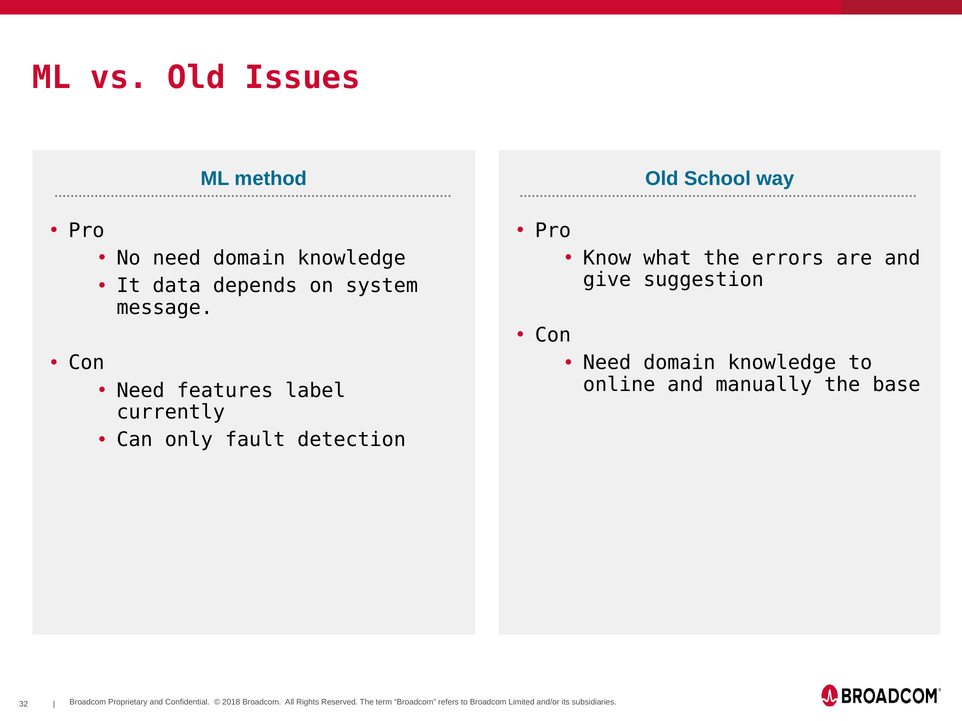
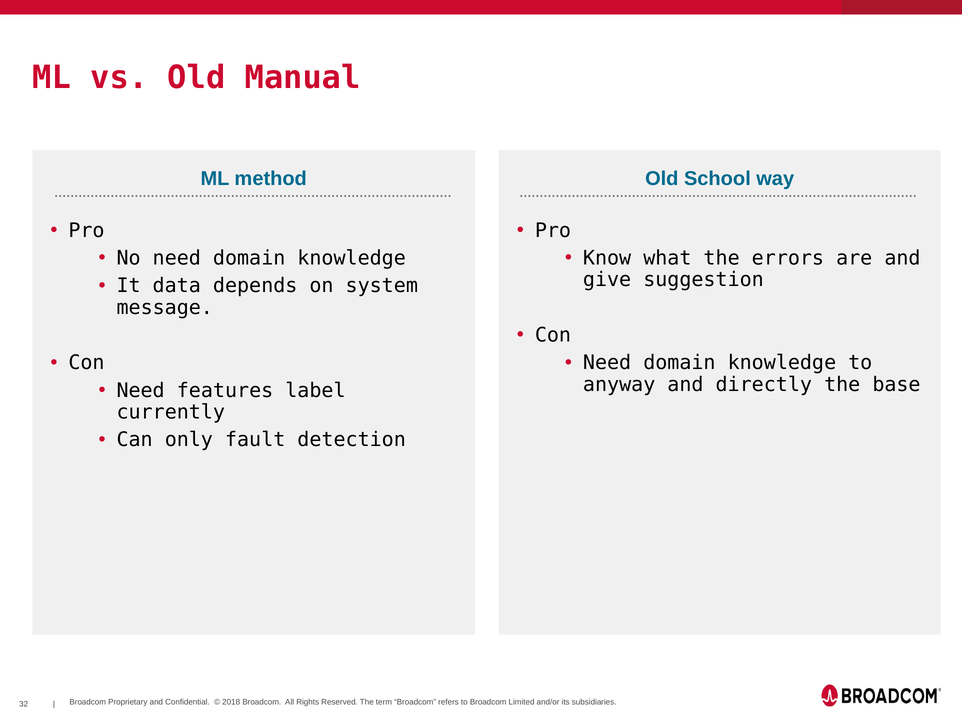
Issues: Issues -> Manual (303, 78)
online: online -> anyway (619, 385)
manually: manually -> directly (764, 385)
